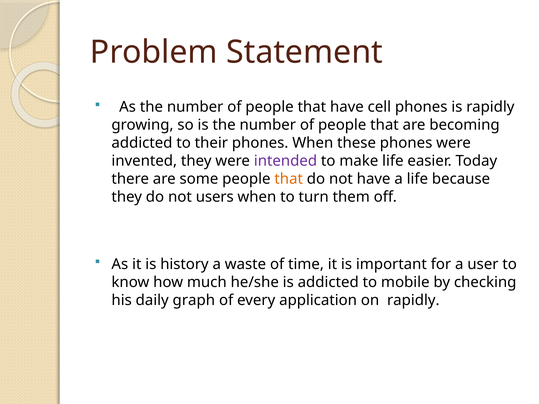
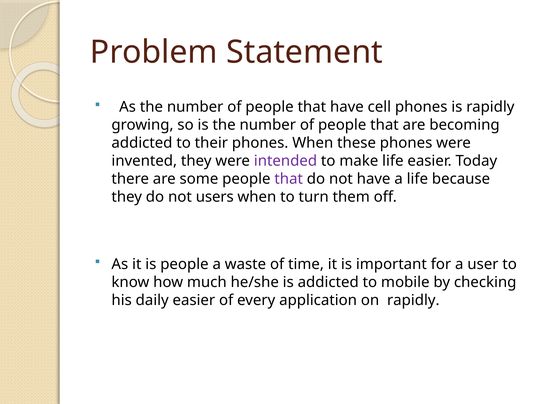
that colour: orange -> purple (289, 179)
is history: history -> people (184, 264)
daily graph: graph -> easier (194, 300)
